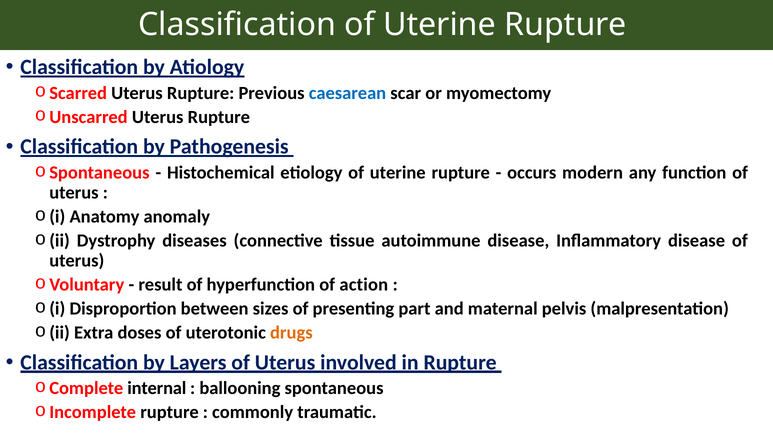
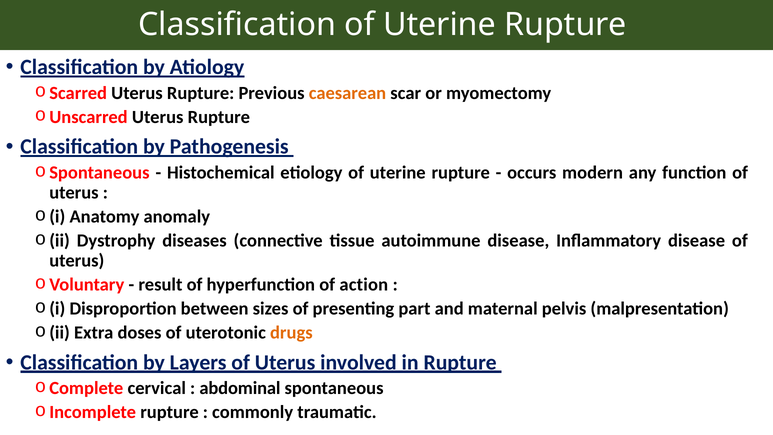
caesarean colour: blue -> orange (347, 93)
internal: internal -> cervical (157, 388)
ballooning: ballooning -> abdominal (240, 388)
